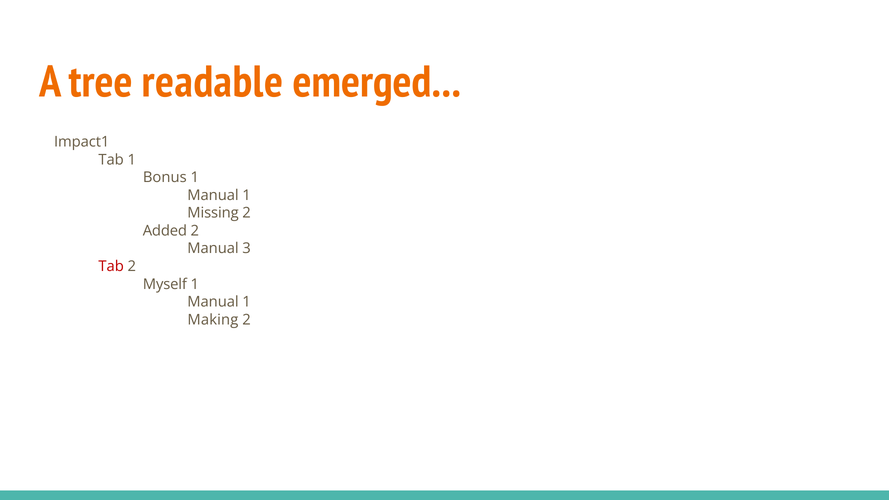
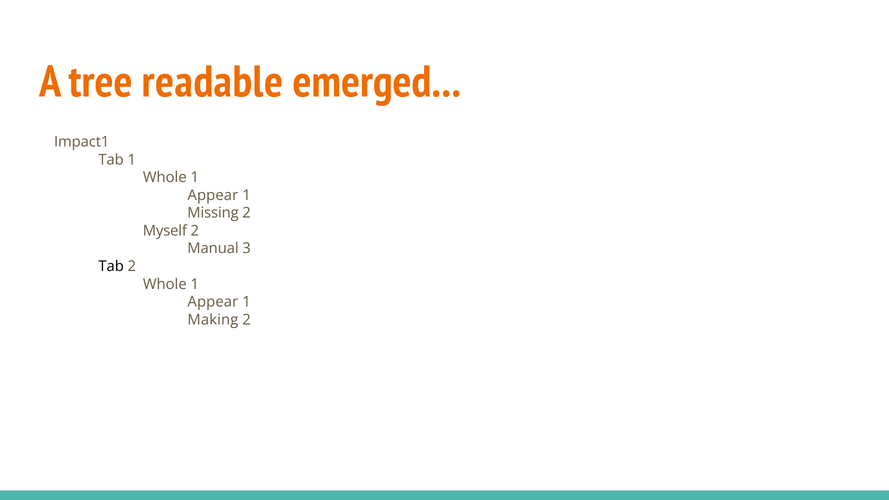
Bonus: Bonus -> Whole (165, 177)
Manual: Manual -> Appear (213, 195)
Added: Added -> Myself (165, 231)
Tab colour: red -> black (111, 266)
Myself: Myself -> Whole (165, 284)
Manual: Manual -> Appear (213, 302)
